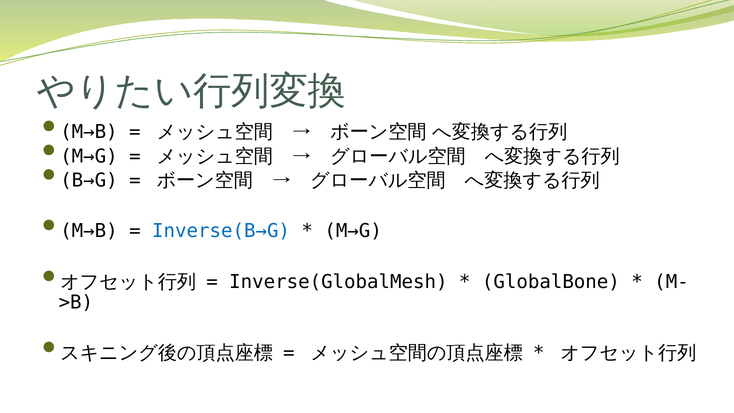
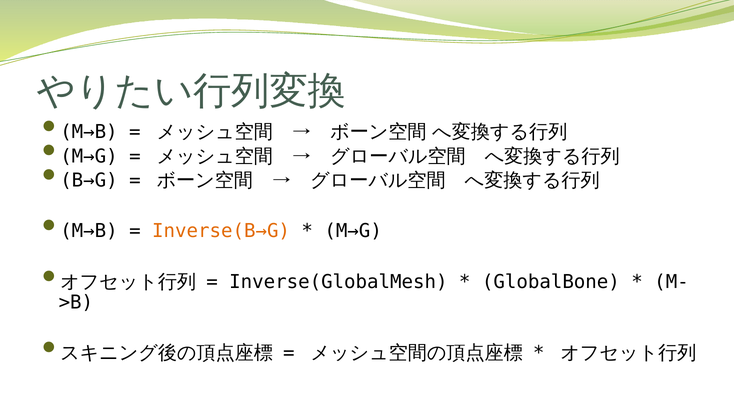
Inverse(B→G colour: blue -> orange (221, 231)
